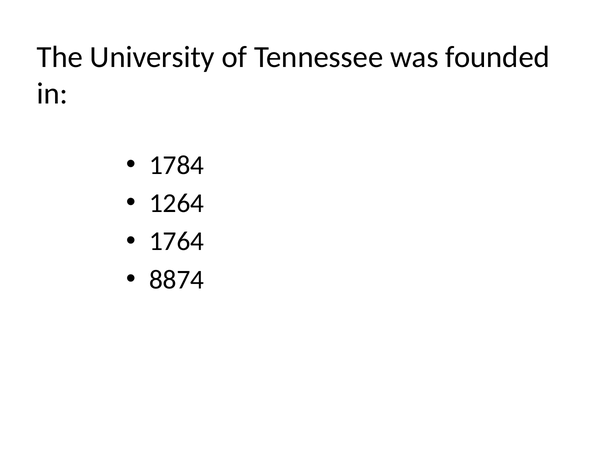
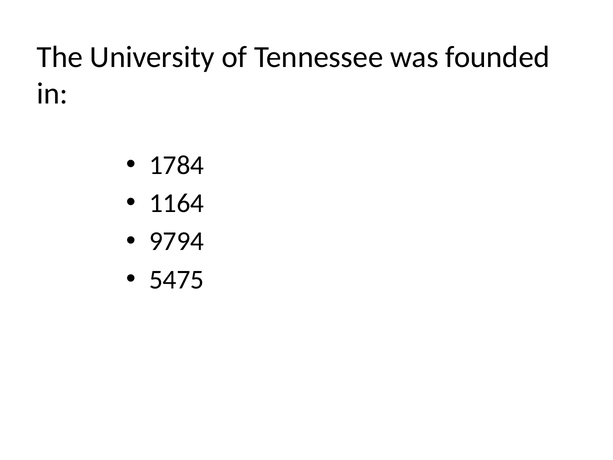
1264: 1264 -> 1164 (177, 203)
1764: 1764 -> 9794 (177, 241)
8874: 8874 -> 5475 (177, 280)
